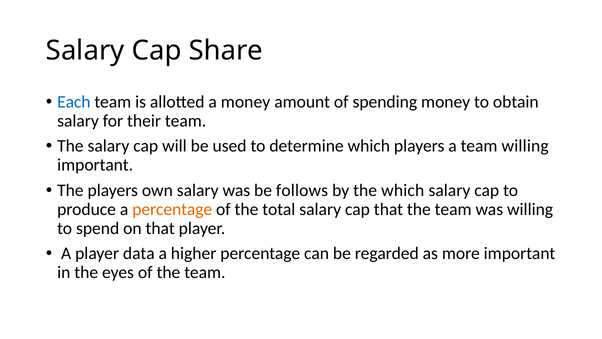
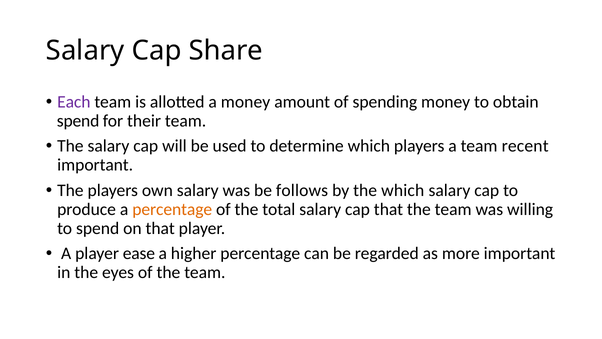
Each colour: blue -> purple (74, 102)
salary: salary -> spend (78, 121)
team willing: willing -> recent (525, 146)
data: data -> ease (139, 253)
